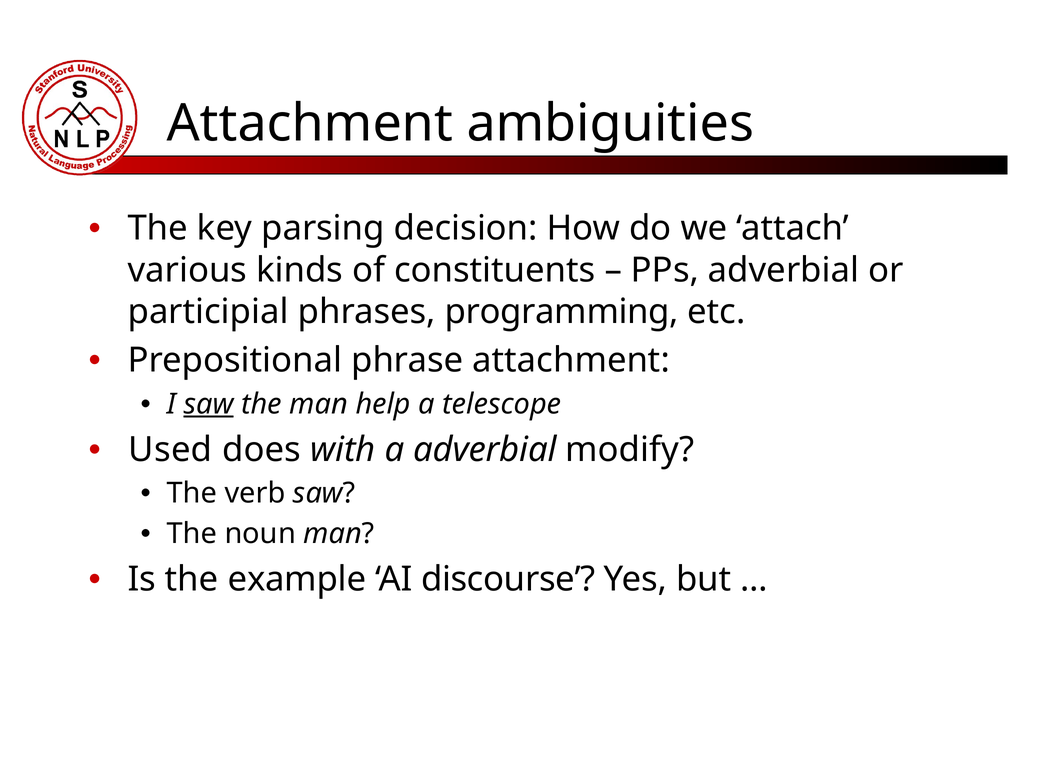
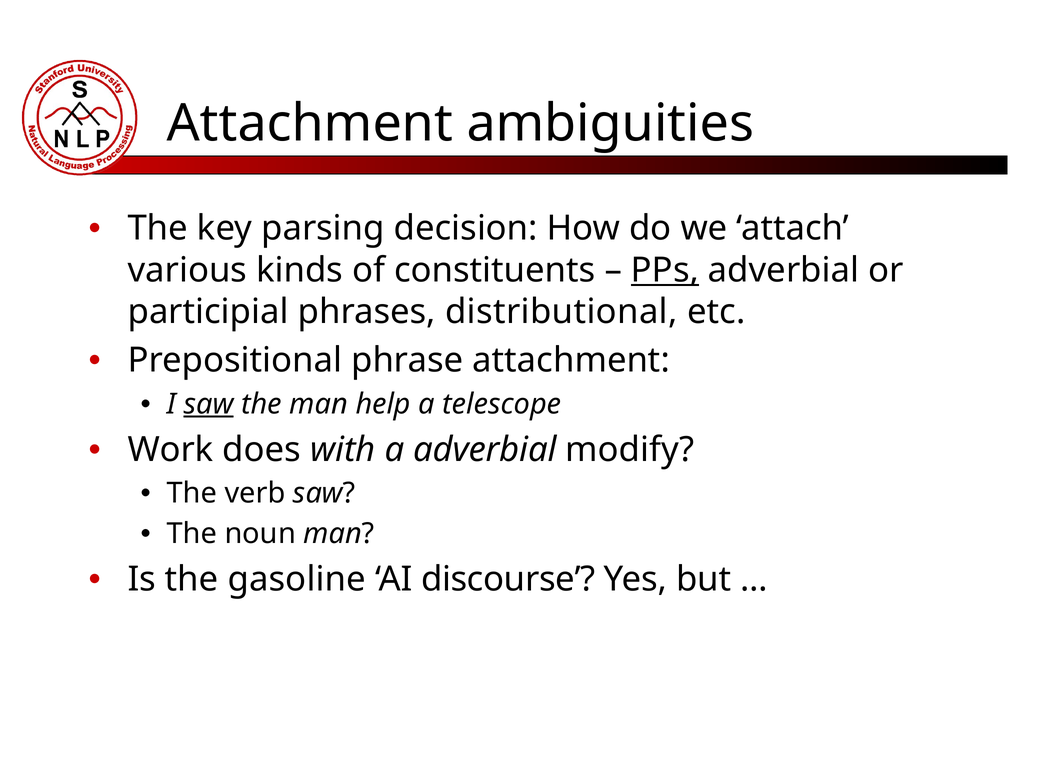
PPs underline: none -> present (665, 270)
programming: programming -> distributional (561, 312)
Used: Used -> Work (171, 449)
example: example -> gasoline (297, 579)
